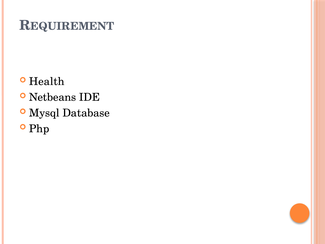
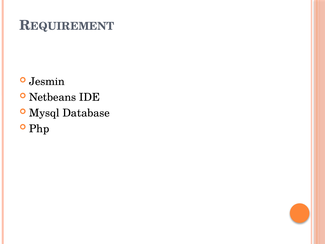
Health: Health -> Jesmin (47, 81)
